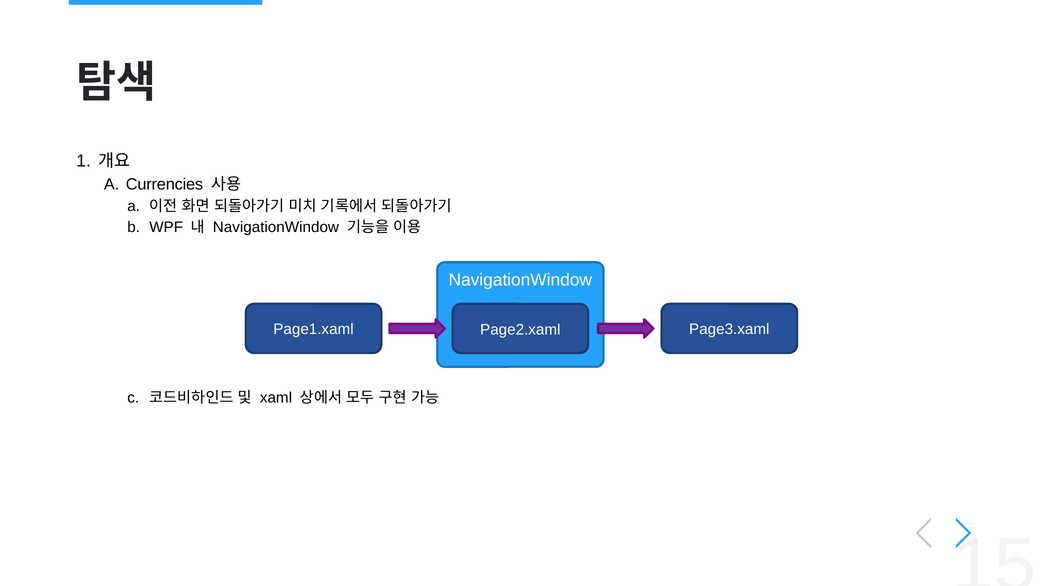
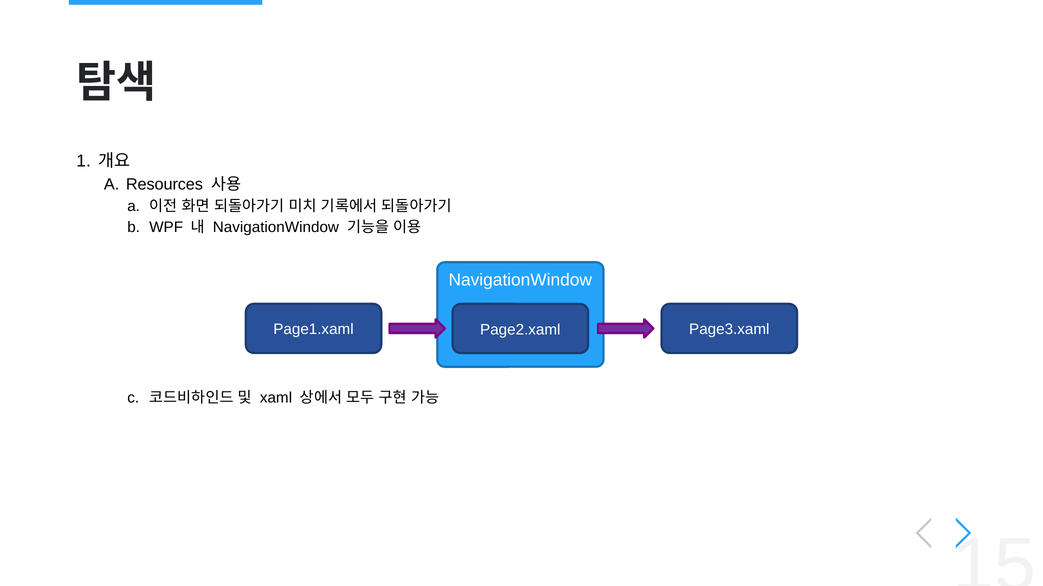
Currencies: Currencies -> Resources (164, 184)
